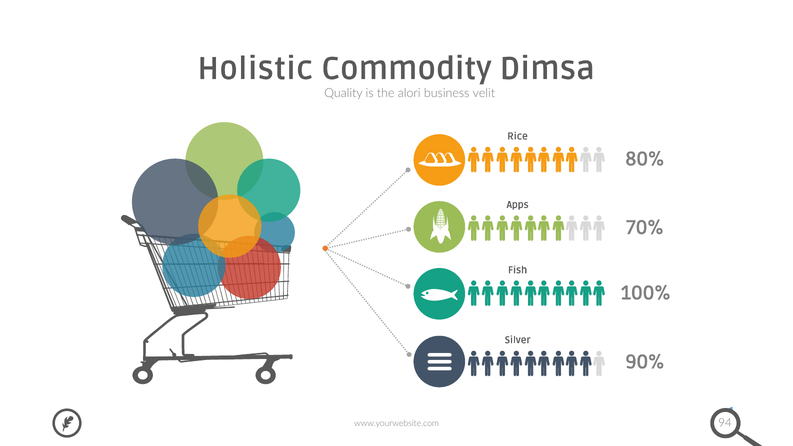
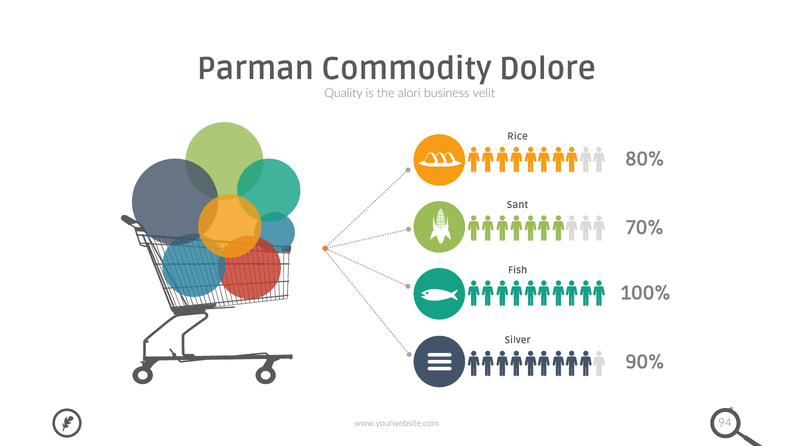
Holistic: Holistic -> Parman (255, 69)
Dimsa: Dimsa -> Dolore (548, 69)
Apps: Apps -> Sant (518, 205)
